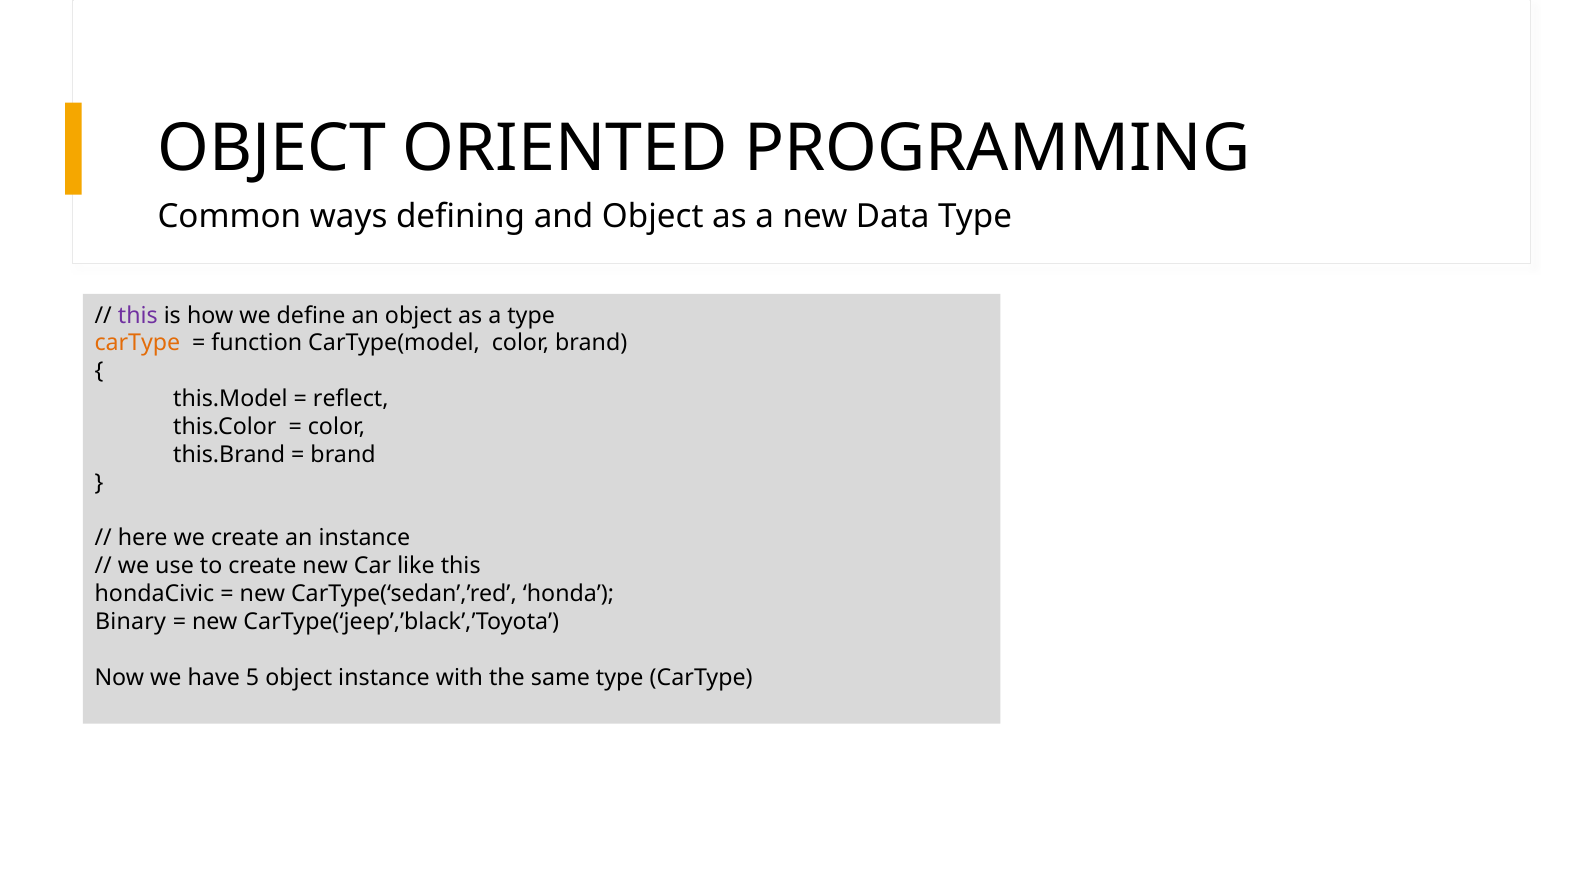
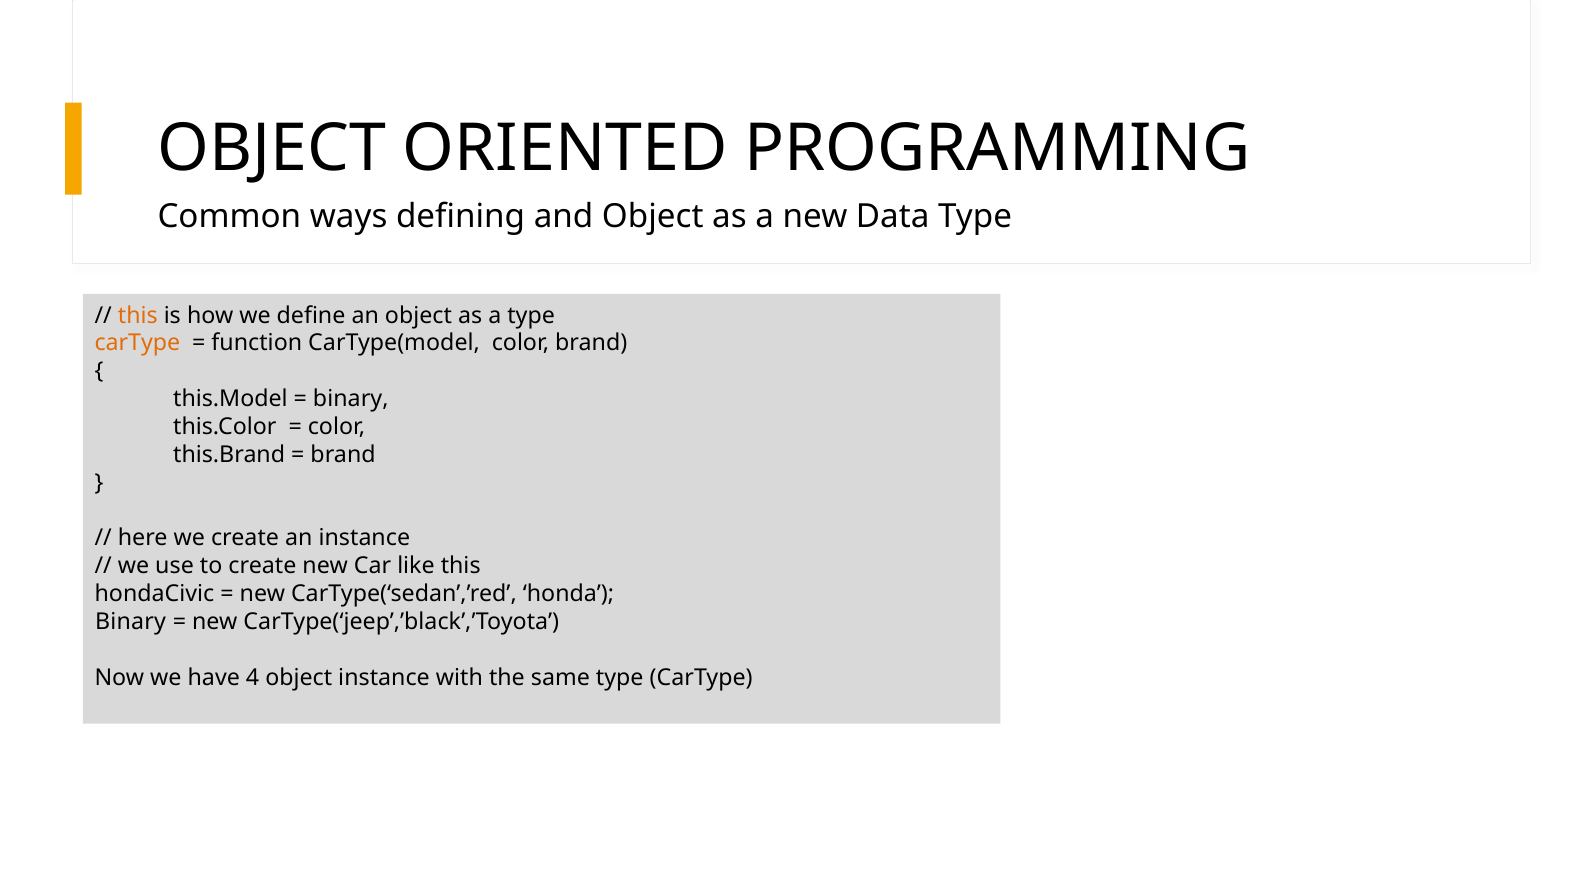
this colour: purple -> orange (138, 315)
reflect: reflect -> binary (351, 399)
5: 5 -> 4 (253, 678)
